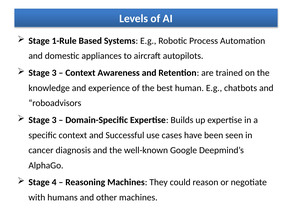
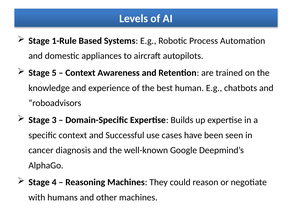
3: 3 -> 5 (54, 73)
